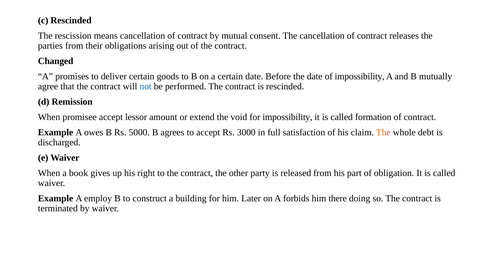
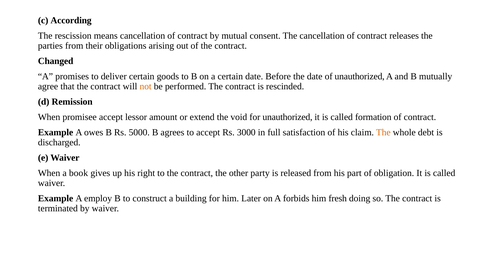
c Rescinded: Rescinded -> According (71, 21)
of impossibility: impossibility -> unauthorized (360, 76)
not colour: blue -> orange (146, 87)
for impossibility: impossibility -> unauthorized (287, 117)
there: there -> fresh (338, 198)
